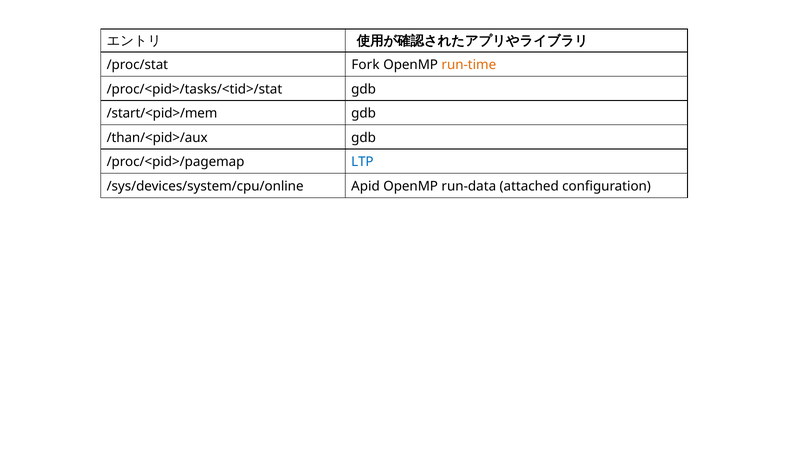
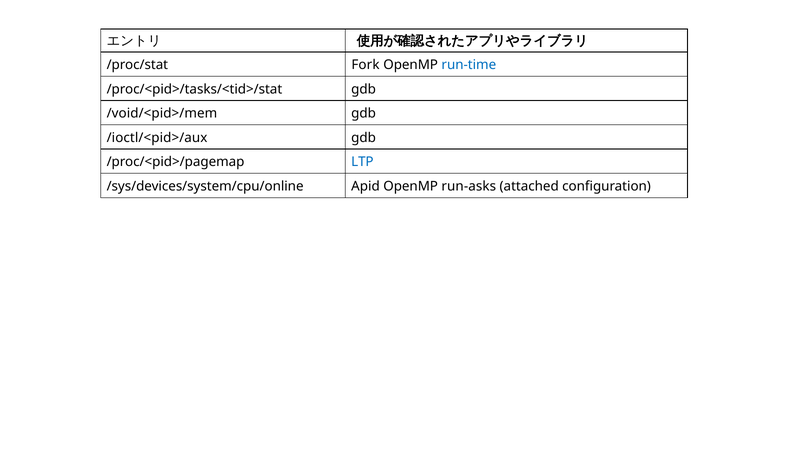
run-time colour: orange -> blue (469, 65)
/start/<pid>/mem: /start/<pid>/mem -> /void/<pid>/mem (162, 113)
/than/<pid>/aux: /than/<pid>/aux -> /ioctl/<pid>/aux (157, 138)
run-data: run-data -> run-asks (469, 186)
